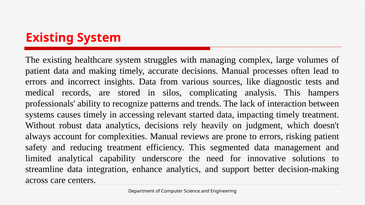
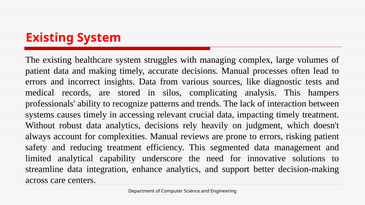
started: started -> crucial (202, 115)
